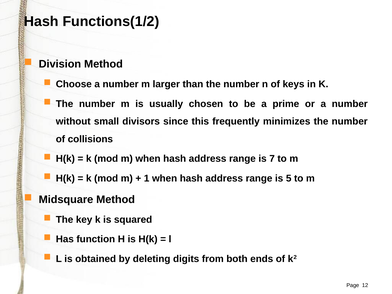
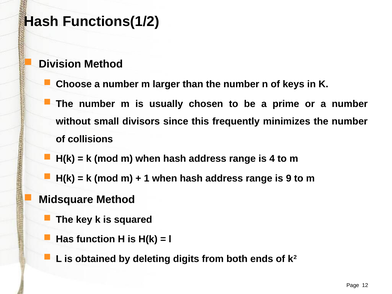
7: 7 -> 4 (272, 159)
5: 5 -> 9 (289, 178)
